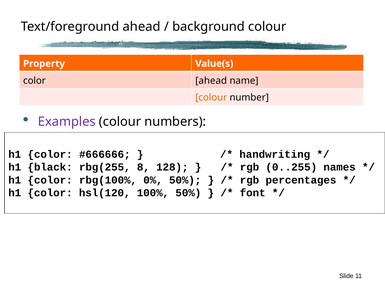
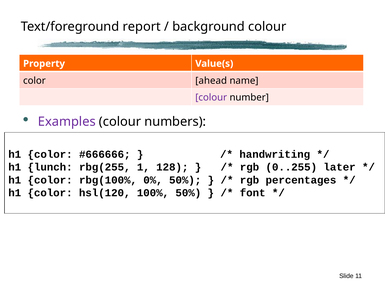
Text/foreground ahead: ahead -> report (142, 27)
colour colour: orange -> purple (211, 97)
black: black -> lunch (50, 167)
8: 8 -> 1 (143, 167)
names: names -> later (340, 167)
